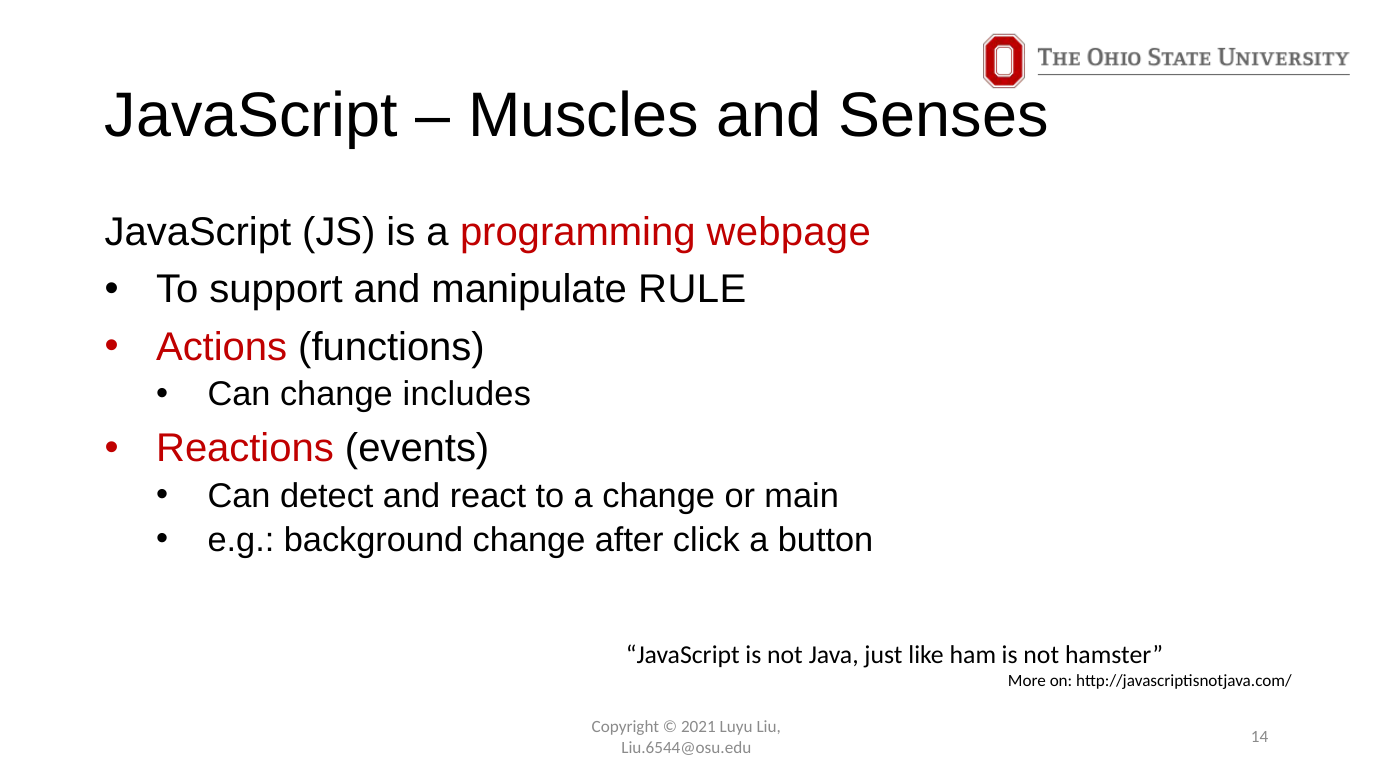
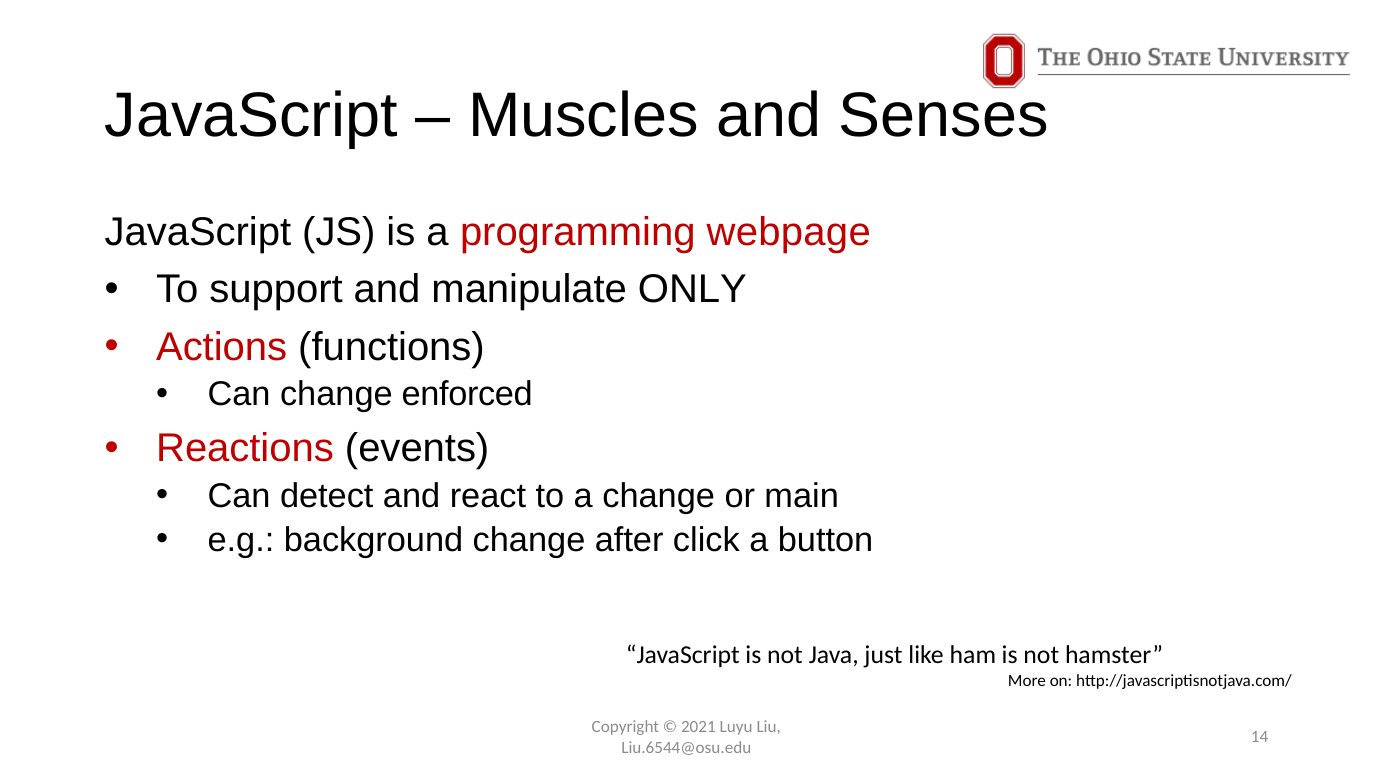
RULE: RULE -> ONLY (692, 290)
includes: includes -> enforced (467, 394)
